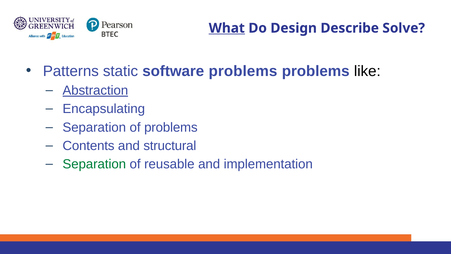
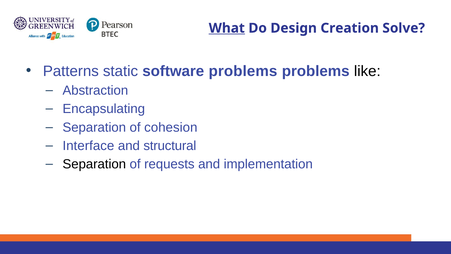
Describe: Describe -> Creation (350, 28)
Abstraction underline: present -> none (95, 90)
of problems: problems -> cohesion (171, 127)
Contents: Contents -> Interface (88, 146)
Separation colour: green -> black (94, 164)
reusable: reusable -> requests (169, 164)
